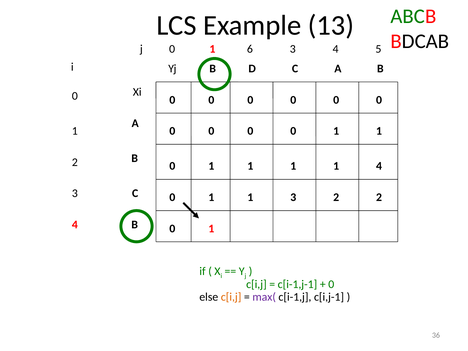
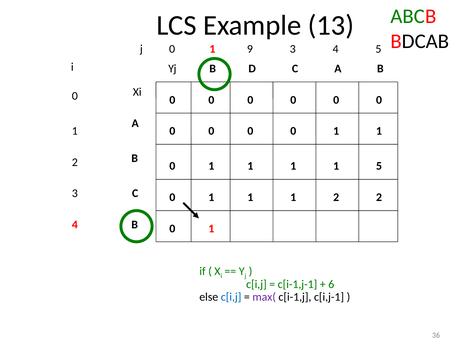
6: 6 -> 9 (250, 49)
1 4: 4 -> 5 (379, 166)
3: 3 -> 1 (293, 197)
0: 0 -> 6 (331, 284)
c[i,j colour: orange -> blue (231, 297)
